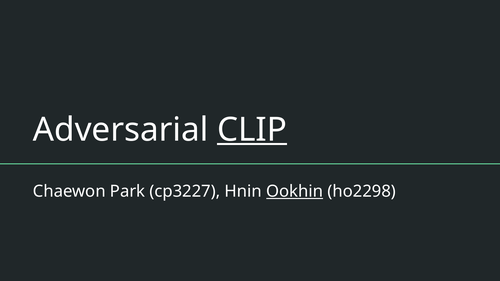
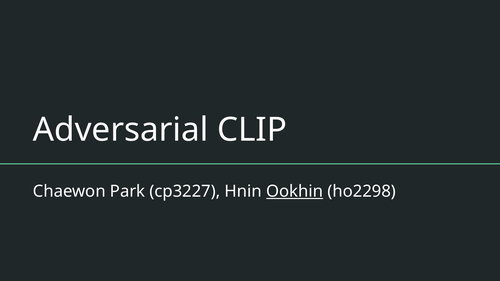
CLIP underline: present -> none (252, 130)
